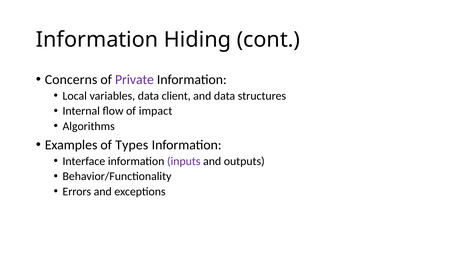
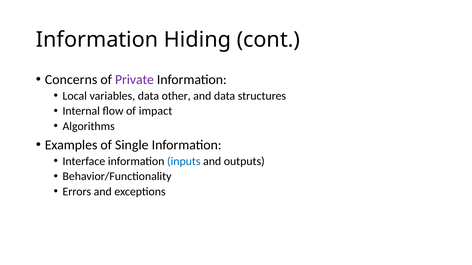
client: client -> other (176, 96)
Types: Types -> Single (132, 145)
inputs colour: purple -> blue (184, 161)
